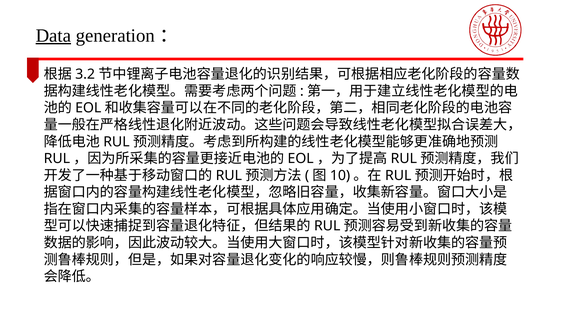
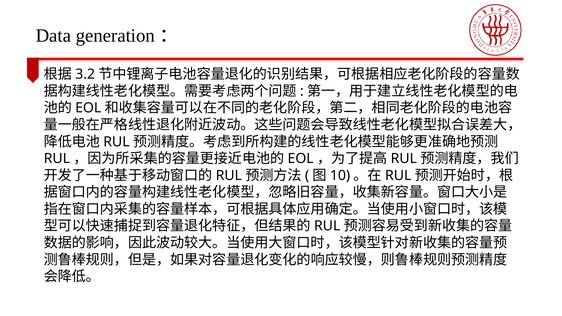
Data underline: present -> none (53, 36)
